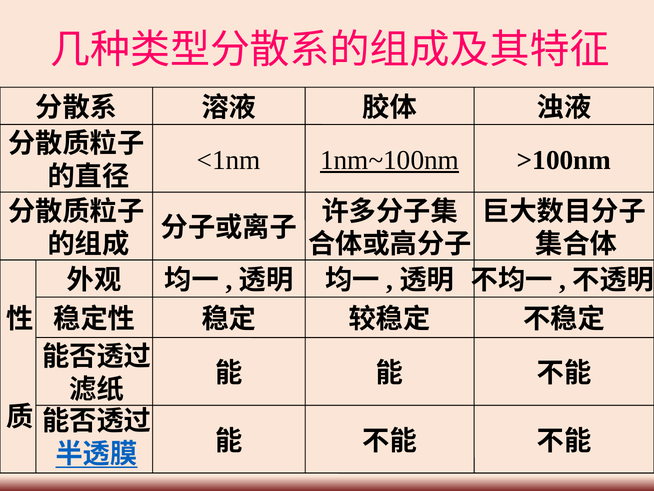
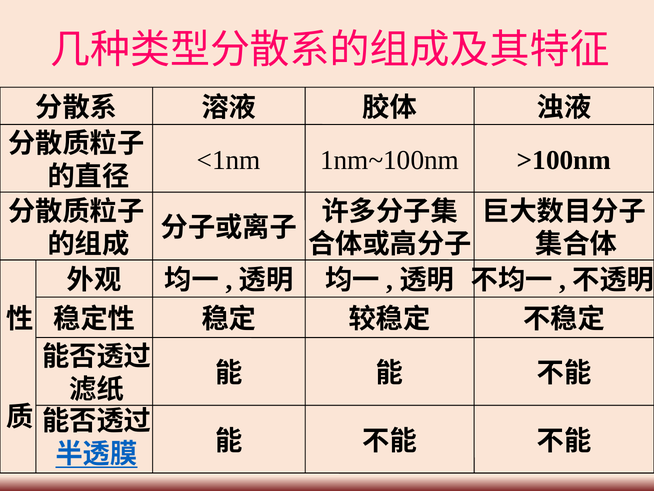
1nm~100nm underline: present -> none (390, 160)
